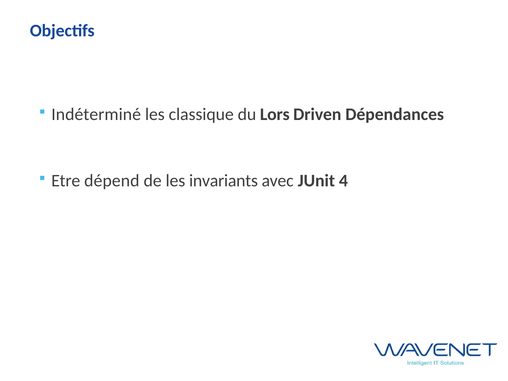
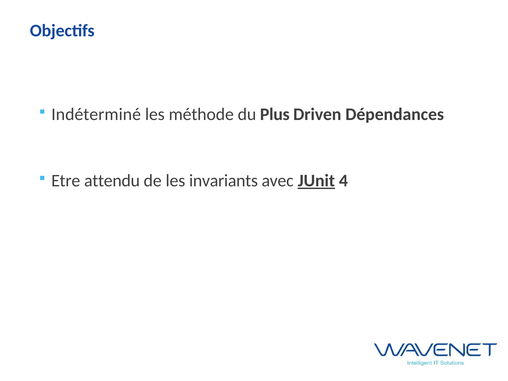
classique: classique -> méthode (201, 114)
Lors: Lors -> Plus (275, 114)
dépend: dépend -> attendu (112, 181)
JUnit underline: none -> present (316, 181)
